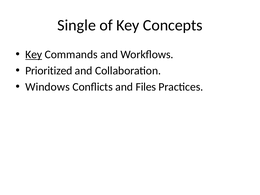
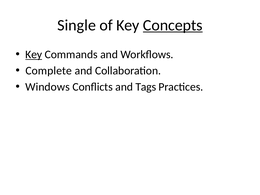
Concepts underline: none -> present (173, 25)
Prioritized: Prioritized -> Complete (49, 71)
Files: Files -> Tags (146, 87)
